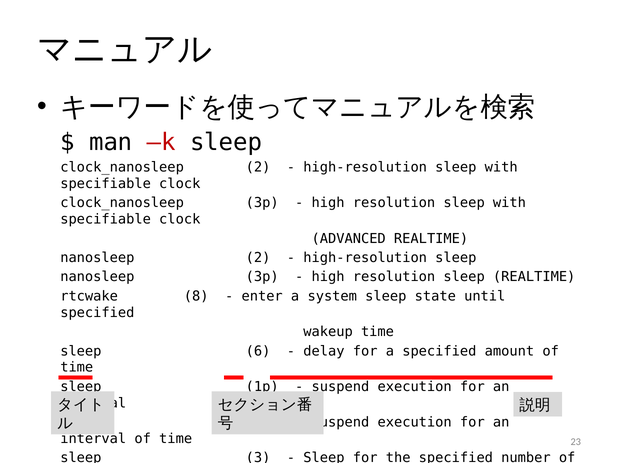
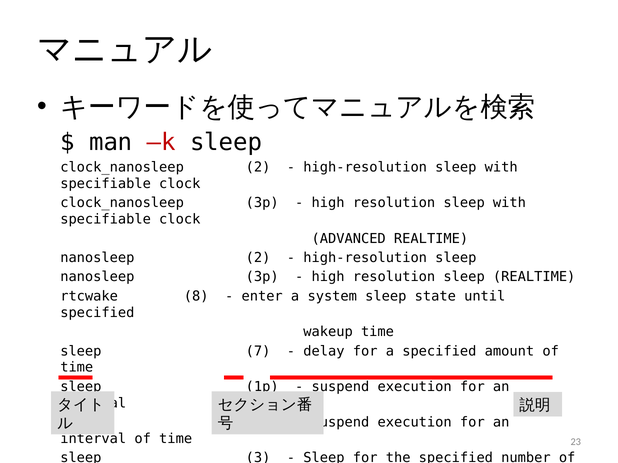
6: 6 -> 7 (258, 351)
